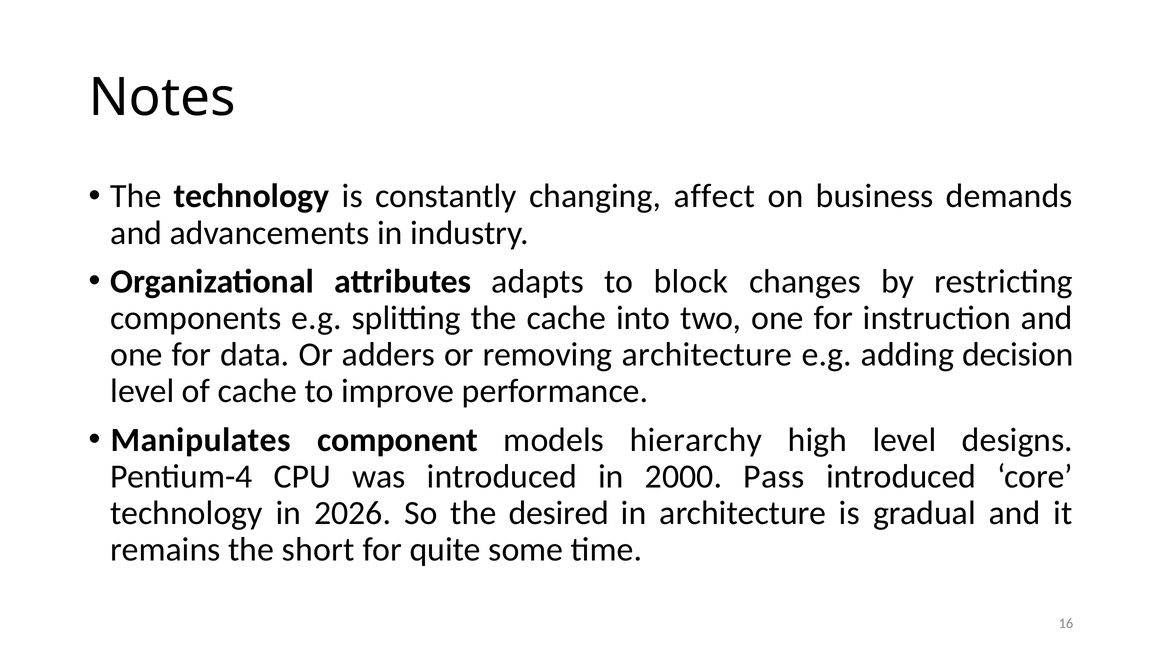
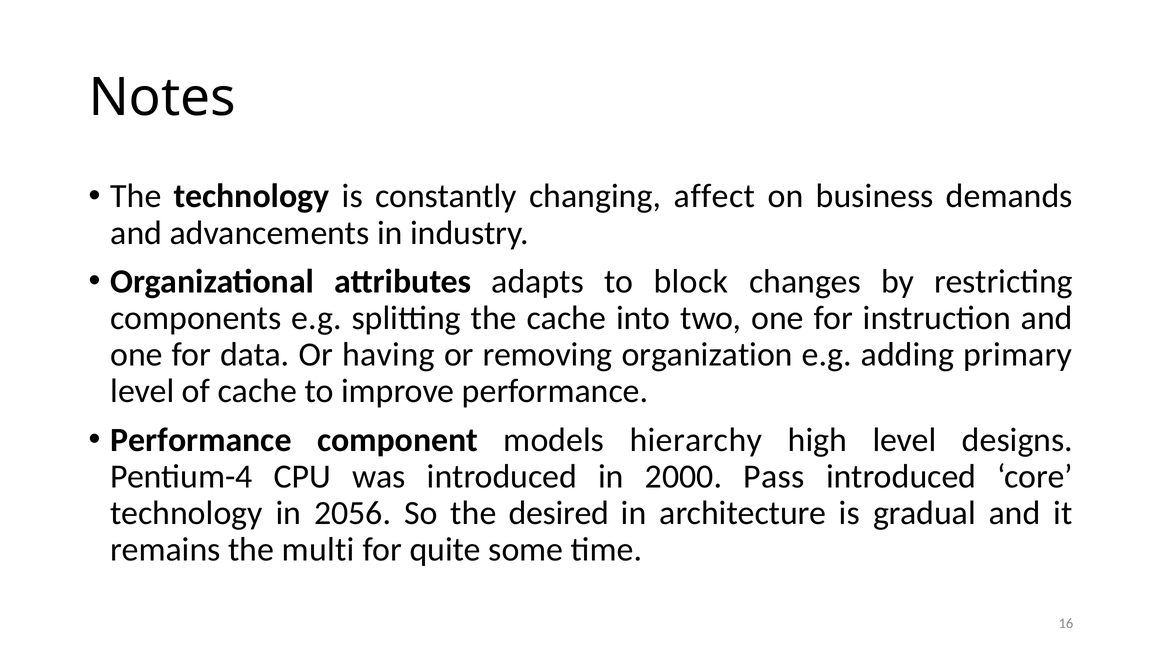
adders: adders -> having (388, 355)
removing architecture: architecture -> organization (707, 355)
decision: decision -> primary (1018, 355)
Manipulates: Manipulates -> Performance (201, 440)
2026: 2026 -> 2056 (353, 514)
short: short -> multi (318, 550)
